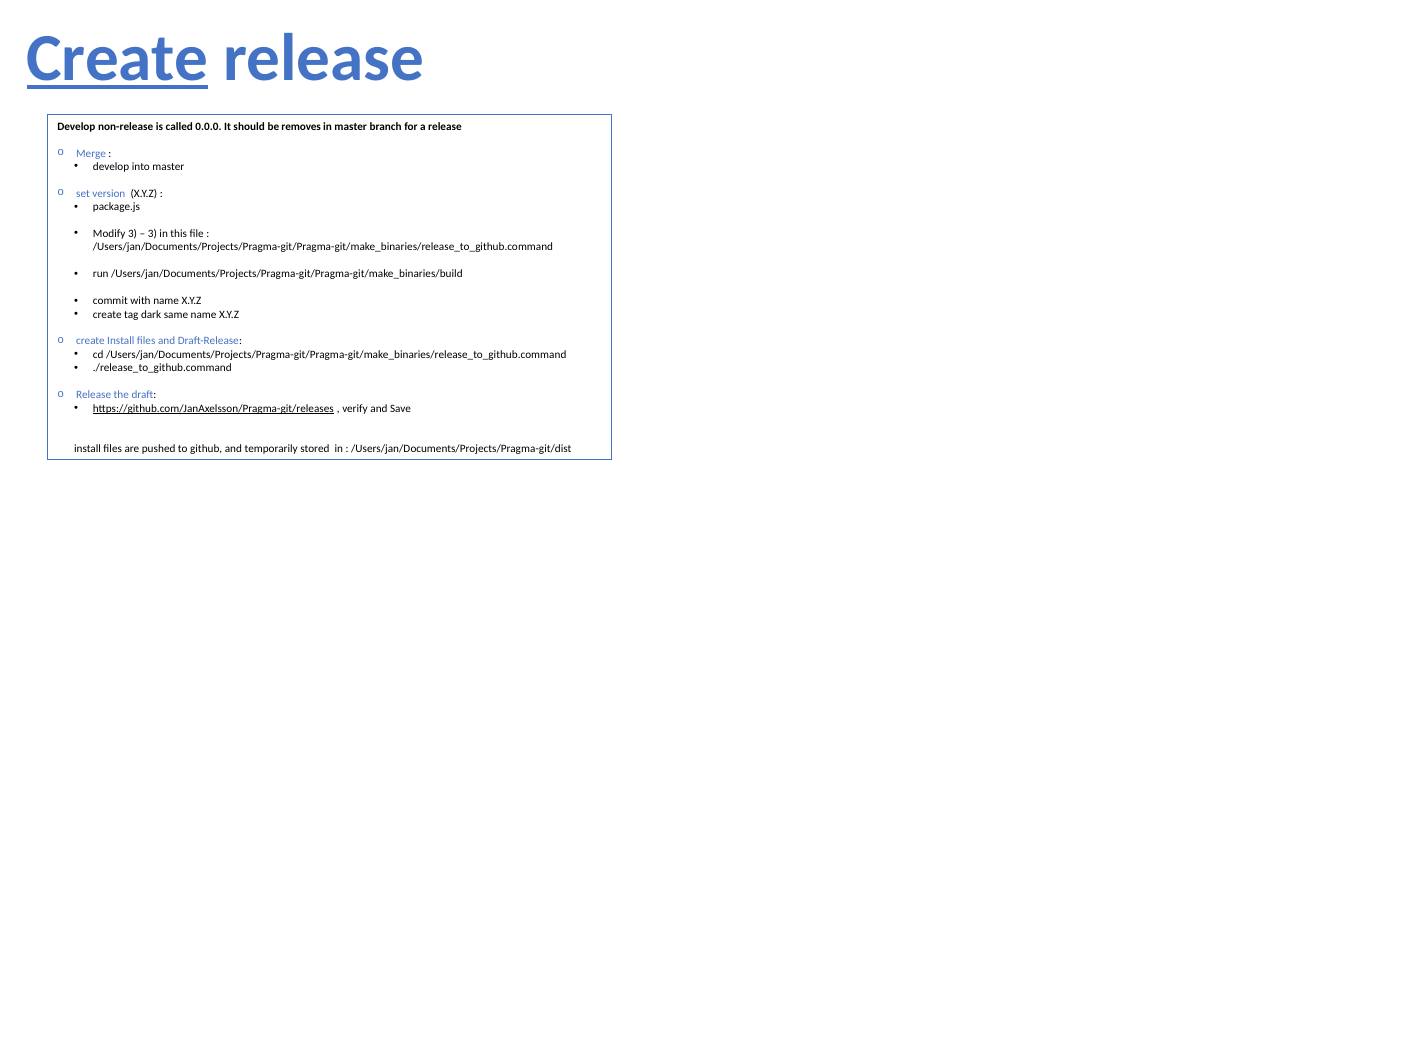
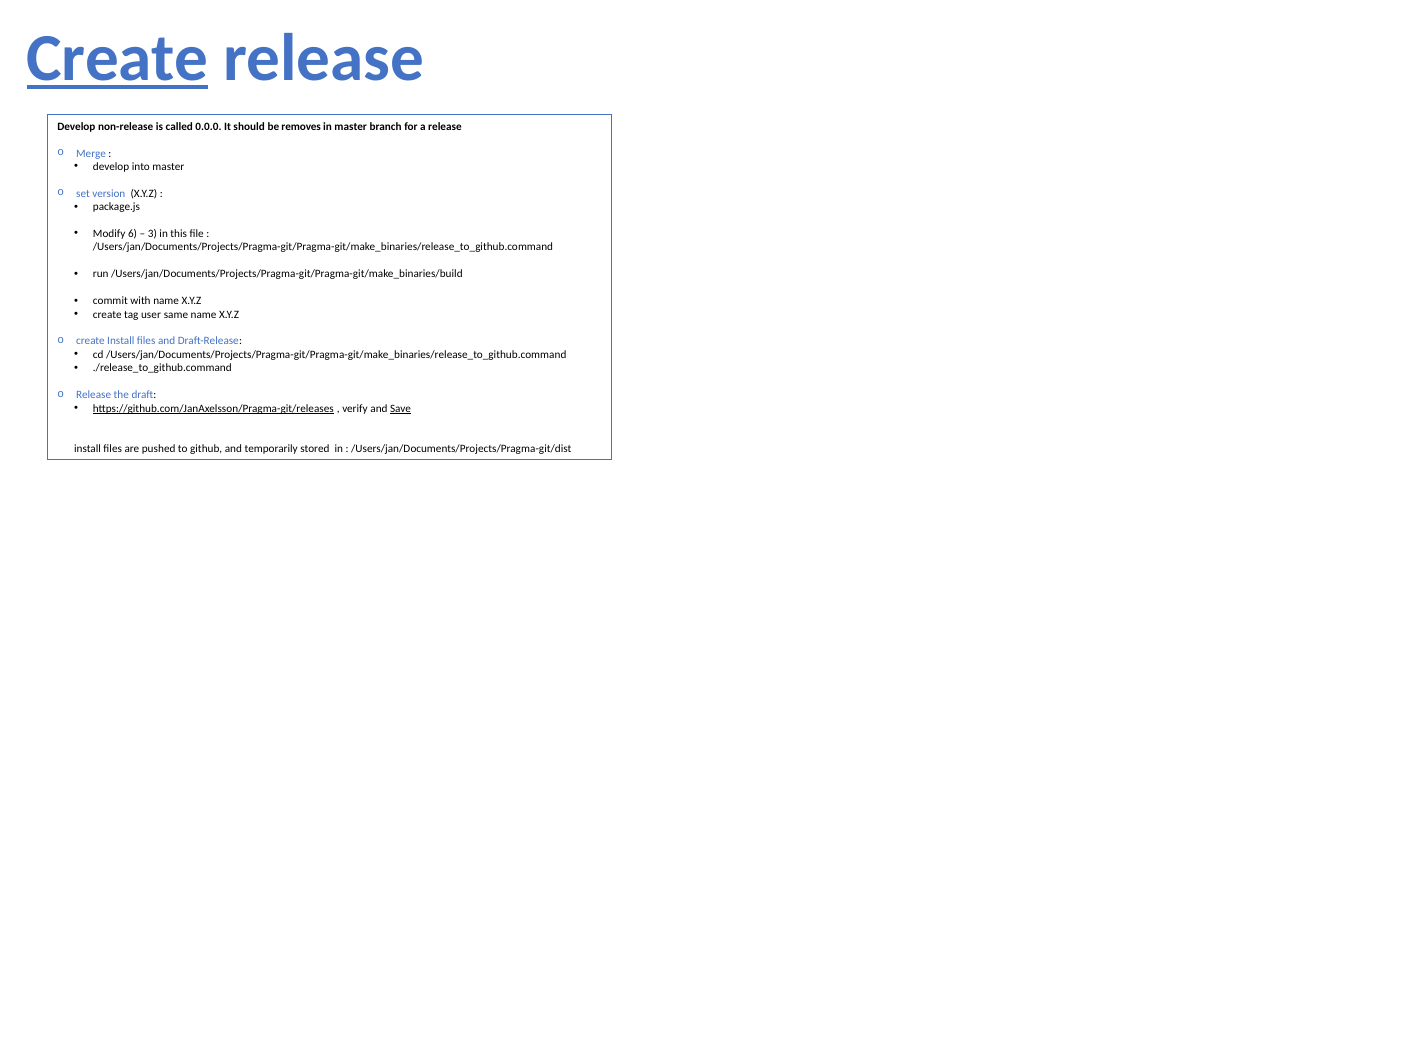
Modify 3: 3 -> 6 (133, 234)
dark: dark -> user (151, 314)
Save underline: none -> present (401, 408)
